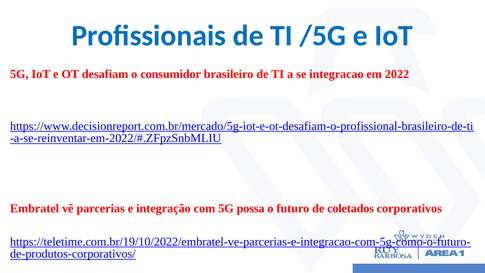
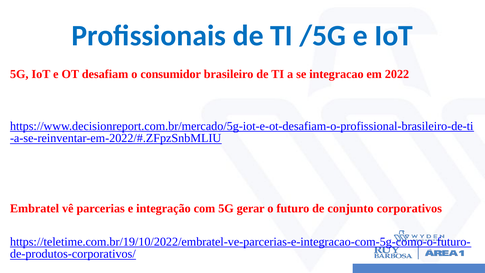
possa: possa -> gerar (251, 208)
coletados: coletados -> conjunto (351, 208)
